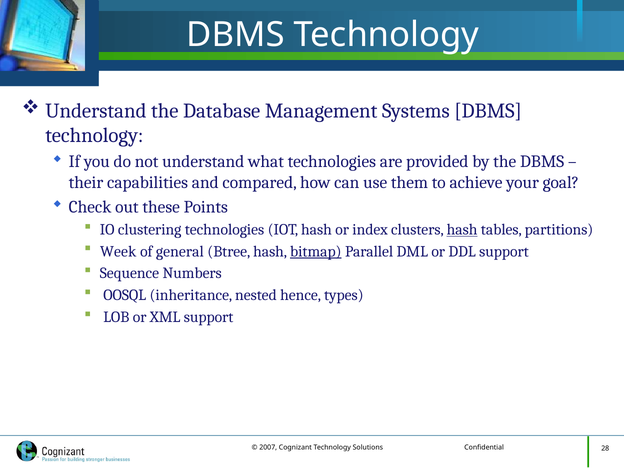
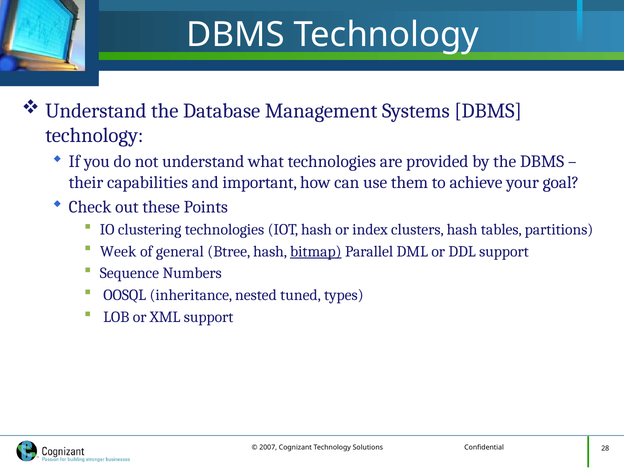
compared: compared -> important (260, 183)
hash underline: present -> none (462, 230)
hence: hence -> tuned (301, 295)
